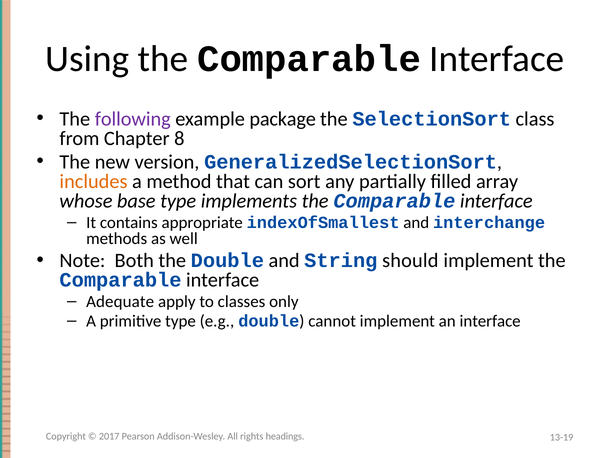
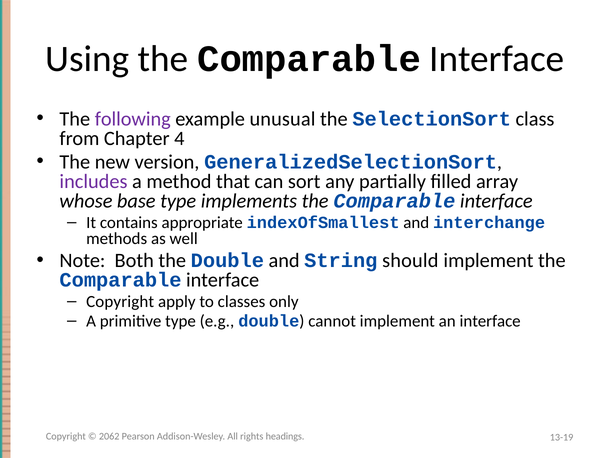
package: package -> unusual (282, 119)
8: 8 -> 4 (179, 138)
includes colour: orange -> purple (93, 181)
Adequate: Adequate -> Copyright (120, 301)
2017: 2017 -> 2062 (109, 436)
